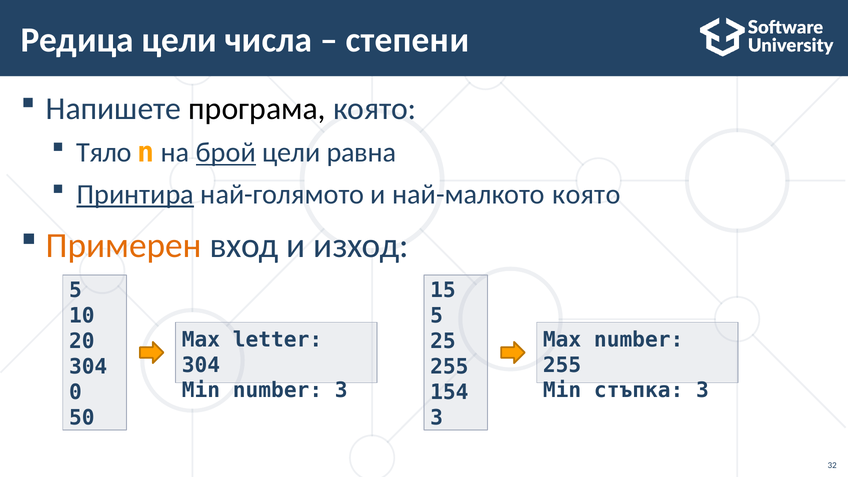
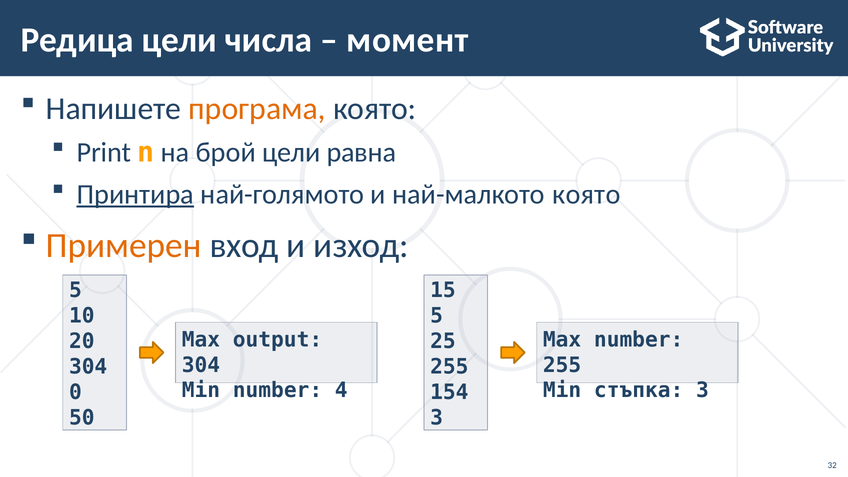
степени: степени -> момент (407, 40)
програма colour: black -> orange (257, 109)
Тяло: Тяло -> Print (104, 153)
брой underline: present -> none (226, 153)
letter: letter -> output (277, 340)
number 3: 3 -> 4 (341, 390)
